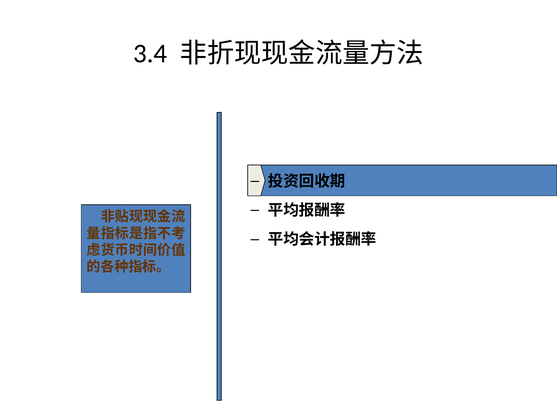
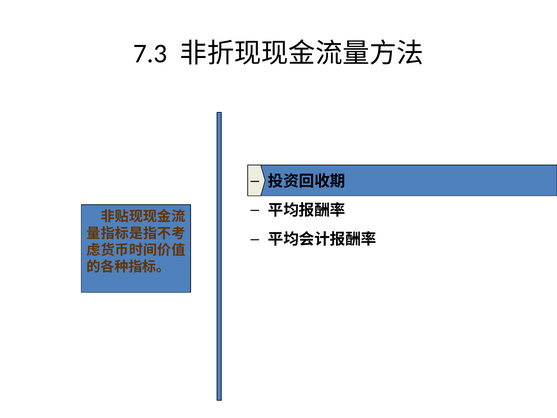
3.4: 3.4 -> 7.3 (150, 53)
